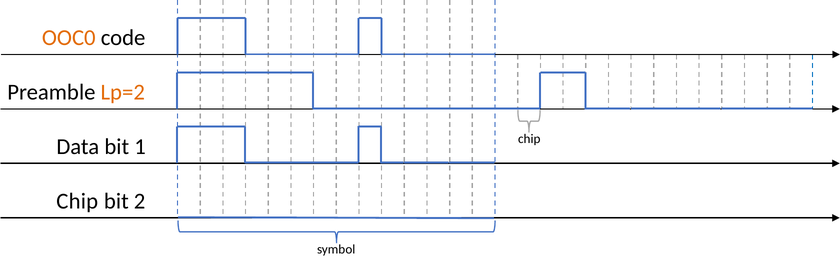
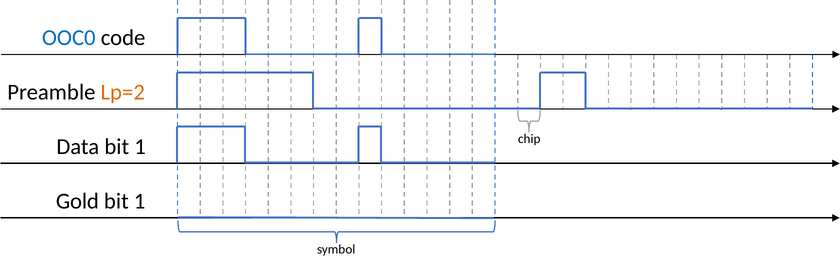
OOC0 colour: orange -> blue (69, 38)
Chip: Chip -> Gold (77, 201)
2: 2 -> 1 (140, 201)
